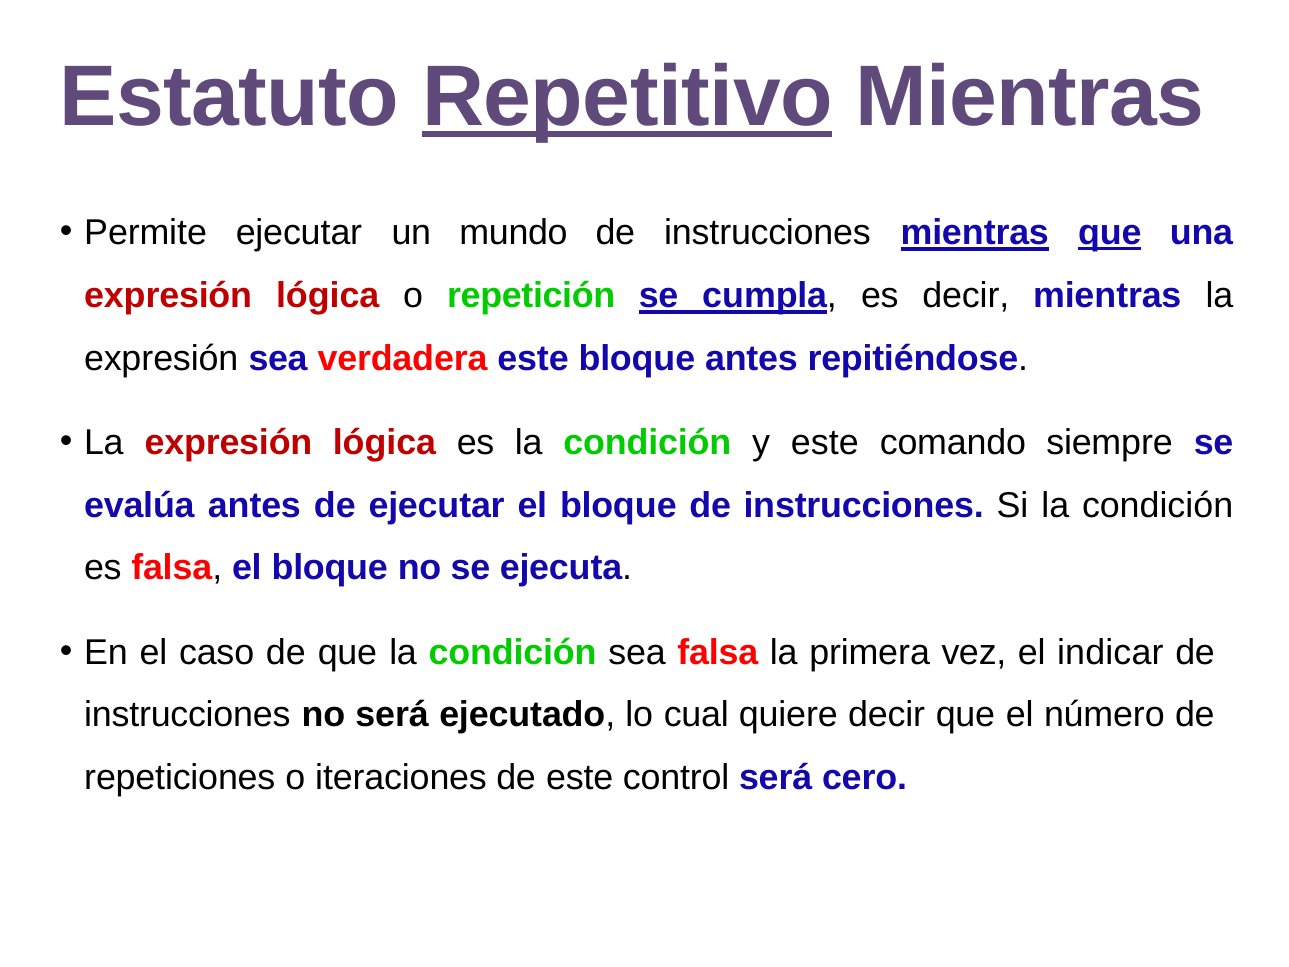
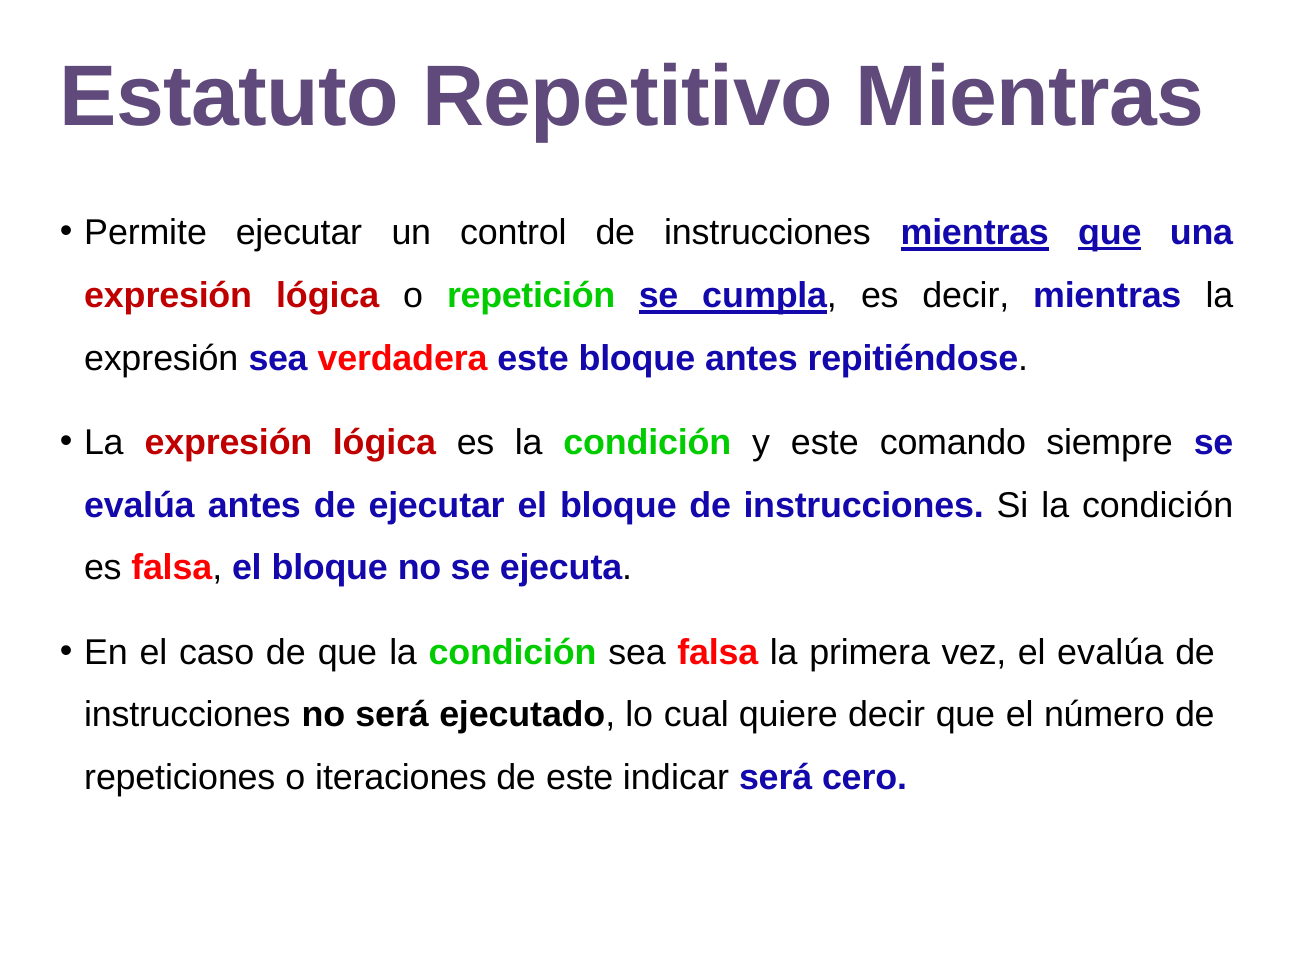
Repetitivo underline: present -> none (627, 97)
mundo: mundo -> control (513, 233)
el indicar: indicar -> evalúa (1110, 652)
control: control -> indicar (676, 777)
